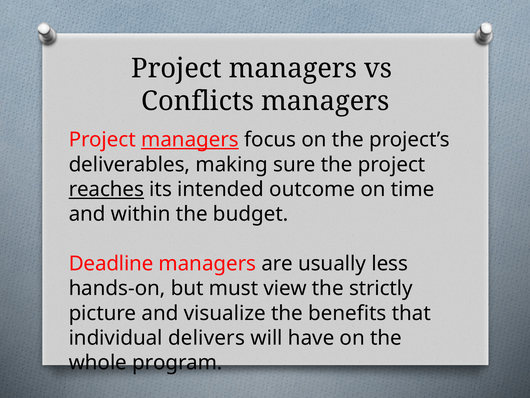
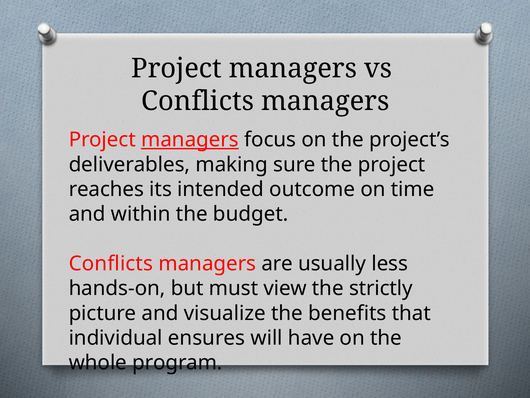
reaches underline: present -> none (106, 189)
Deadline: Deadline -> Conflicts (111, 263)
delivers: delivers -> ensures (207, 338)
